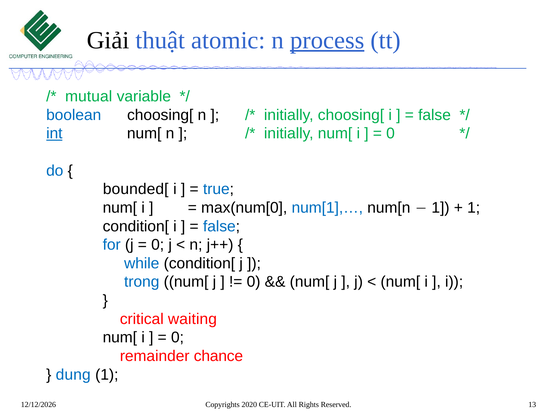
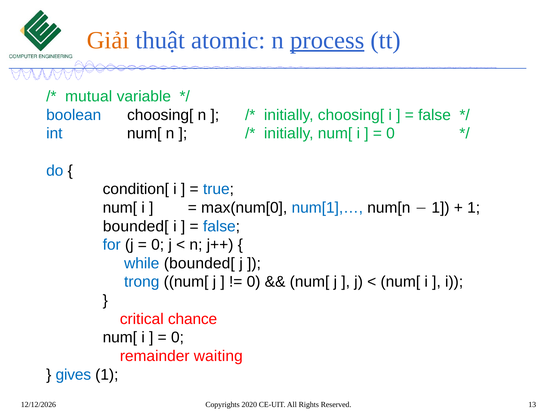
Giải colour: black -> orange (108, 40)
int underline: present -> none (54, 134)
bounded[: bounded[ -> condition[ (136, 190)
condition[: condition[ -> bounded[ (136, 227)
while condition[: condition[ -> bounded[ (199, 264)
waiting: waiting -> chance (193, 320)
chance: chance -> waiting (218, 357)
dung: dung -> gives (73, 375)
